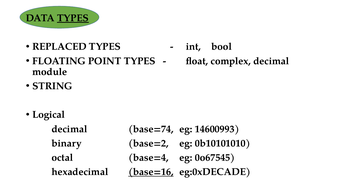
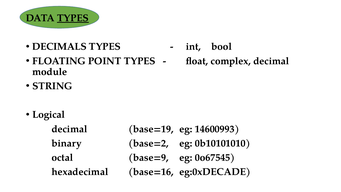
REPLACED: REPLACED -> DECIMALS (59, 47)
base=74: base=74 -> base=19 (151, 129)
base=4: base=4 -> base=9 (148, 157)
base=16 underline: present -> none (151, 172)
